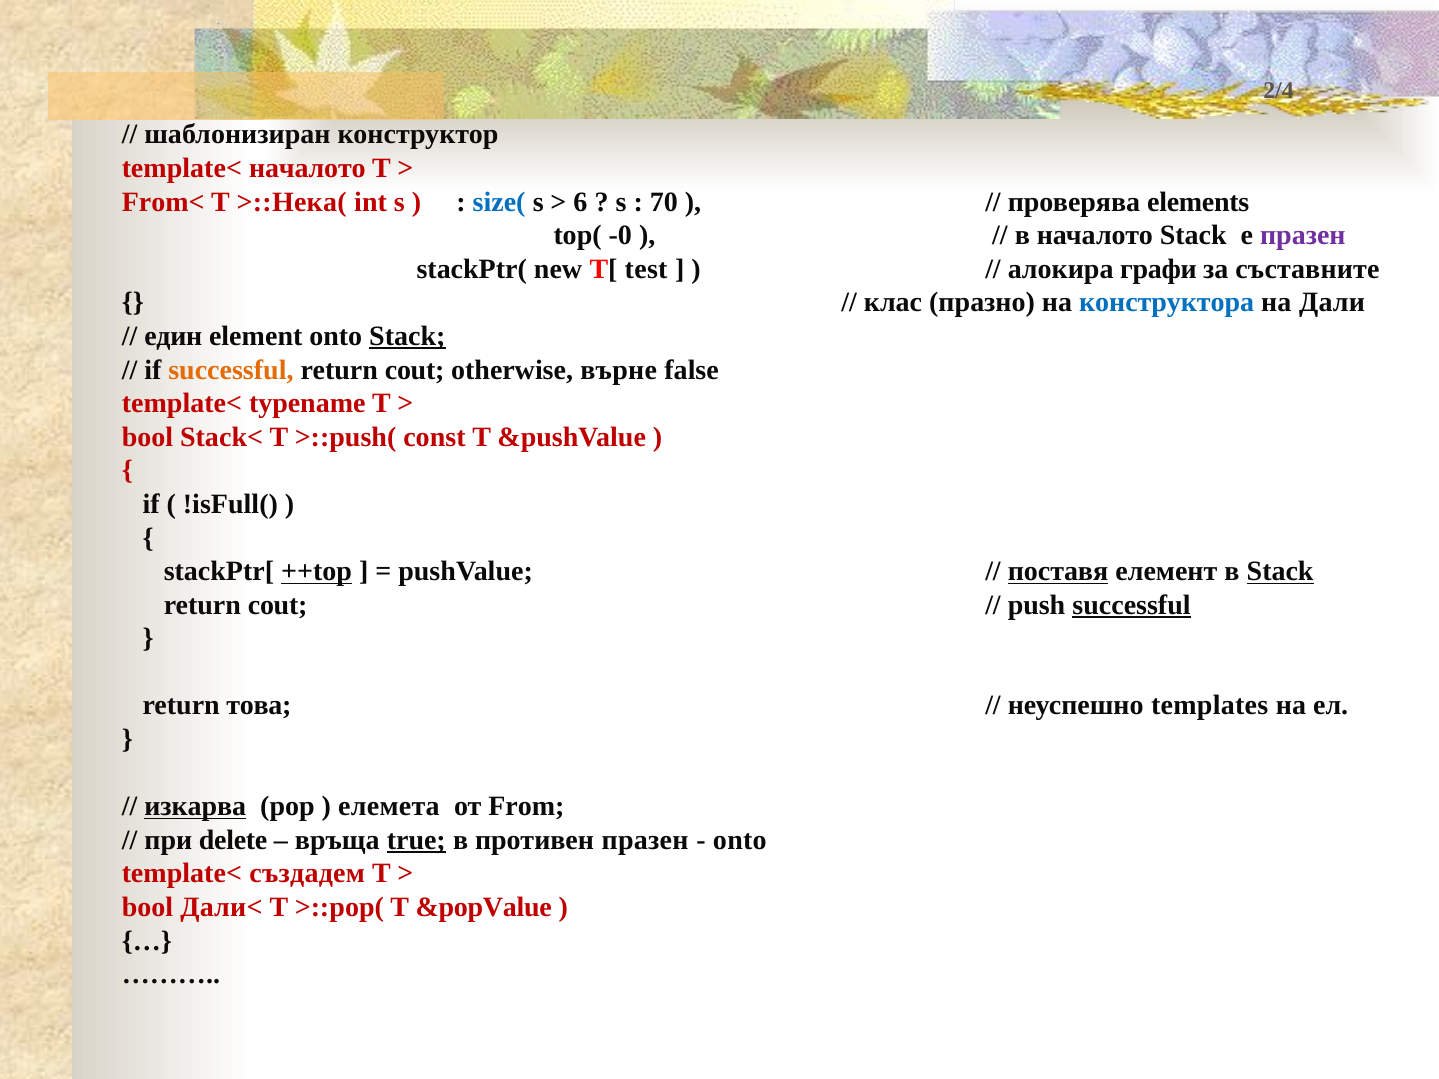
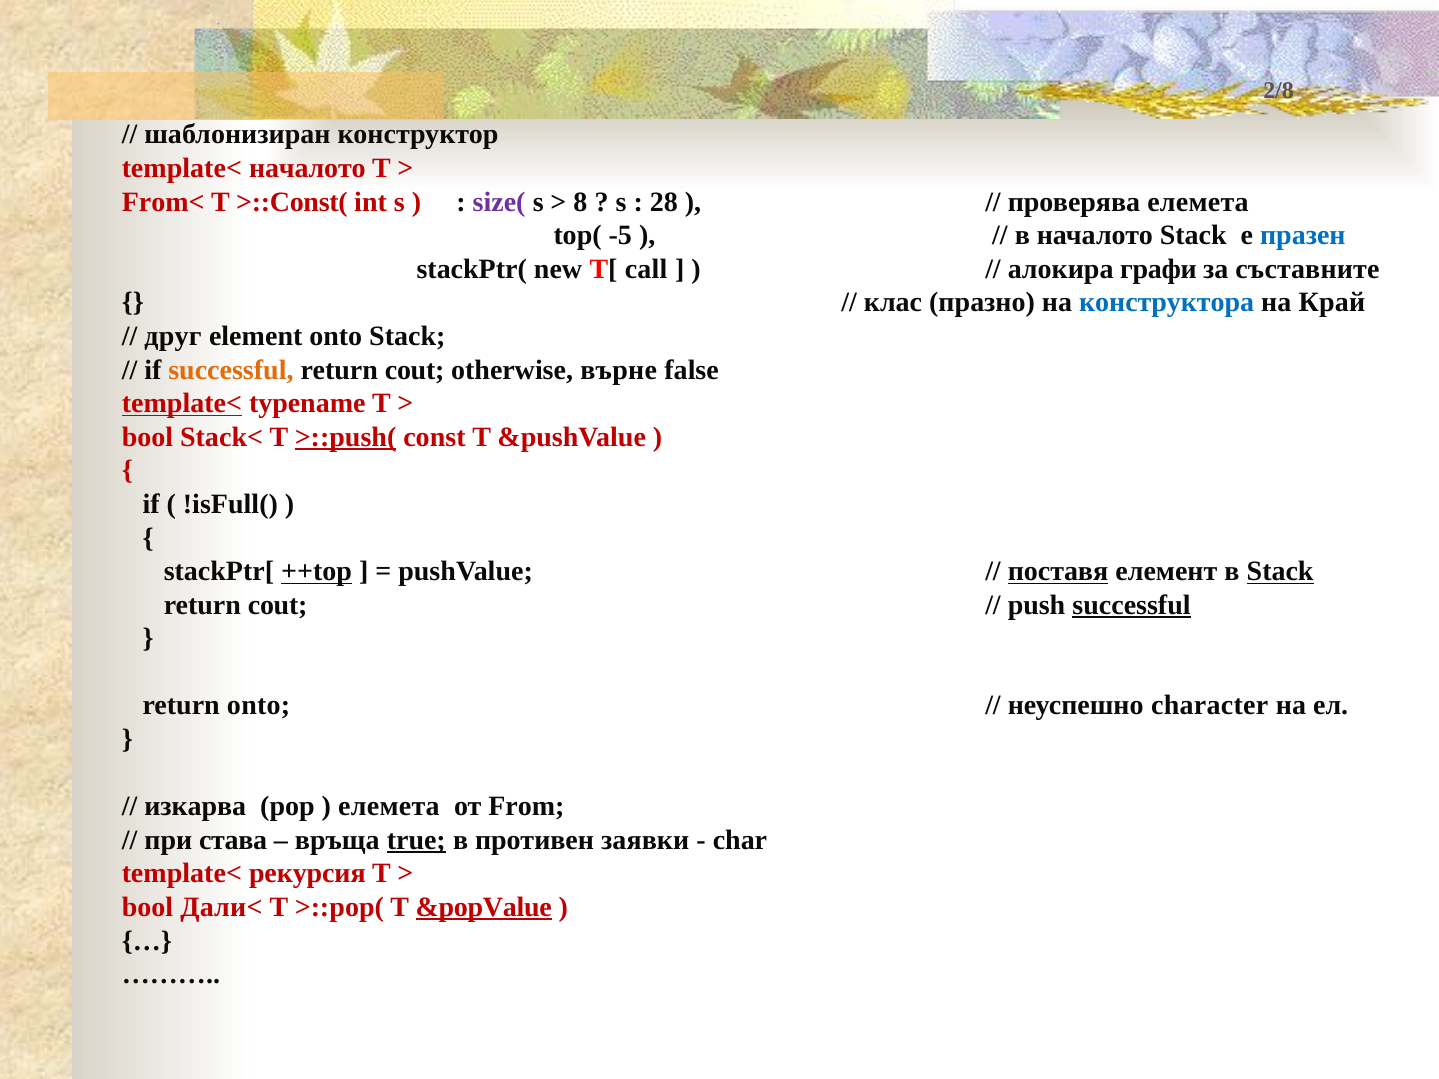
2/4: 2/4 -> 2/8 (1279, 91)
>::Нека(: >::Нека( -> >::Const( (292, 202)
size( colour: blue -> purple (499, 202)
6: 6 -> 8 (580, 202)
70: 70 -> 28 (664, 202)
проверява elements: elements -> елемета (1198, 202)
-0: -0 -> -5 (620, 236)
празен colour: purple -> blue (1303, 236)
test: test -> call (646, 269)
Дали: Дали -> Край (1332, 303)
един: един -> друг (173, 336)
Stack underline: present -> none (407, 336)
template< underline: none -> present (182, 404)
>::push( underline: none -> present (346, 437)
return това: това -> onto (259, 706)
templates: templates -> character (1210, 706)
изкарва underline: present -> none (195, 807)
delete: delete -> става (233, 840)
противен празен: празен -> заявки (645, 840)
onto: onto -> char (740, 840)
създадем: създадем -> рекурсия (307, 874)
&popValue underline: none -> present (484, 907)
